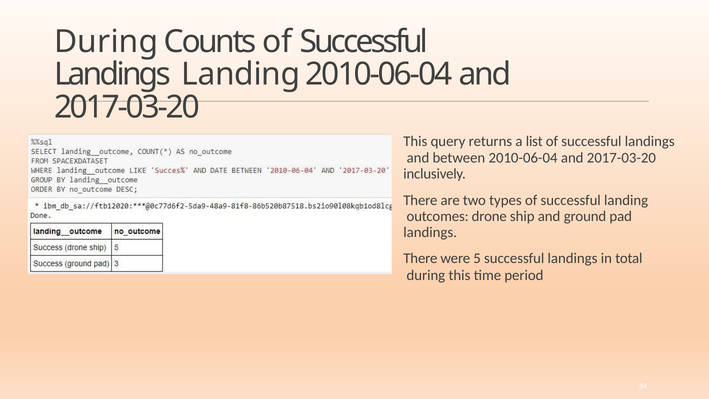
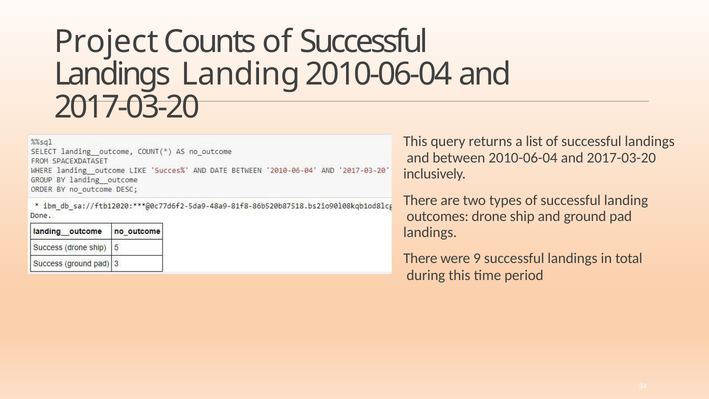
During: During -> Project (106, 42)
5: 5 -> 9 (477, 258)
